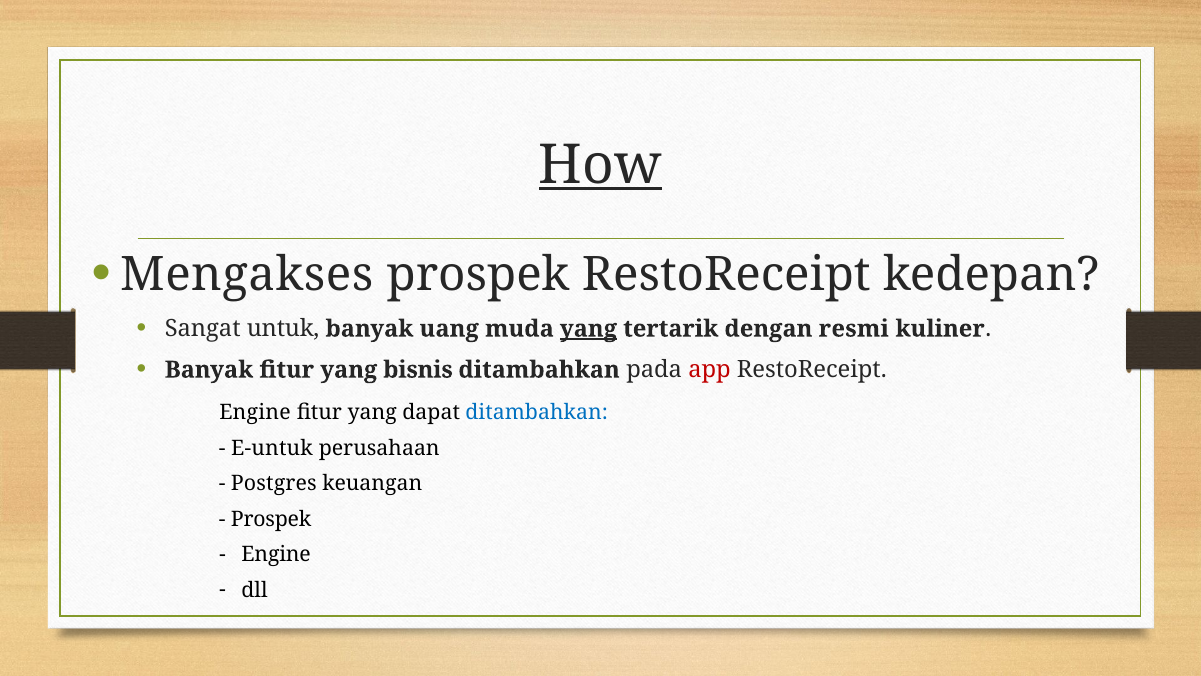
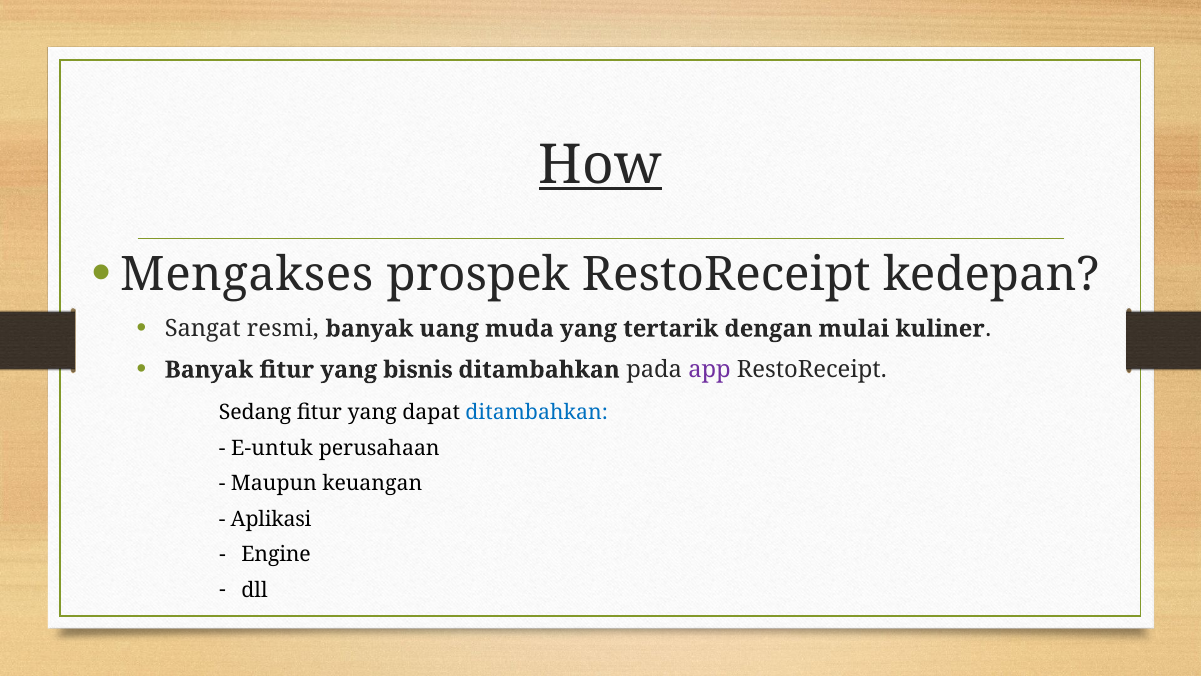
untuk: untuk -> resmi (283, 329)
yang underline: present -> none (588, 329)
resmi: resmi -> mulai (854, 329)
app colour: red -> purple (710, 370)
Engine: Engine -> Sedang (255, 412)
Postgres: Postgres -> Maupun (274, 483)
Prospek: Prospek -> Aplikasi (271, 519)
